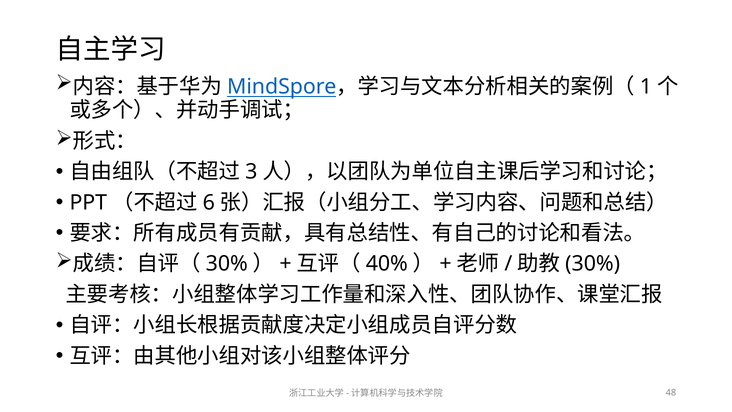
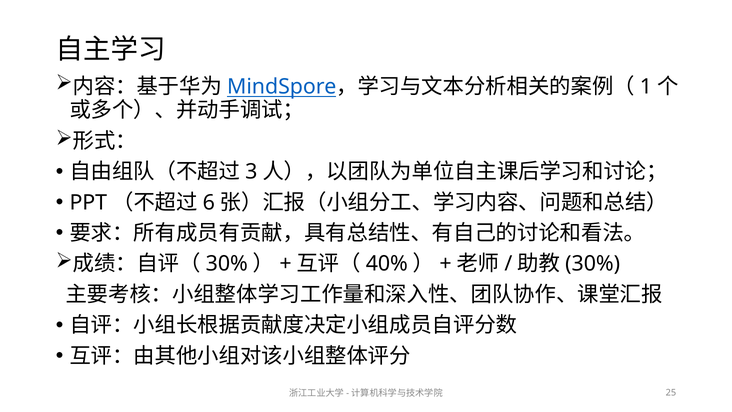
48: 48 -> 25 (671, 392)
